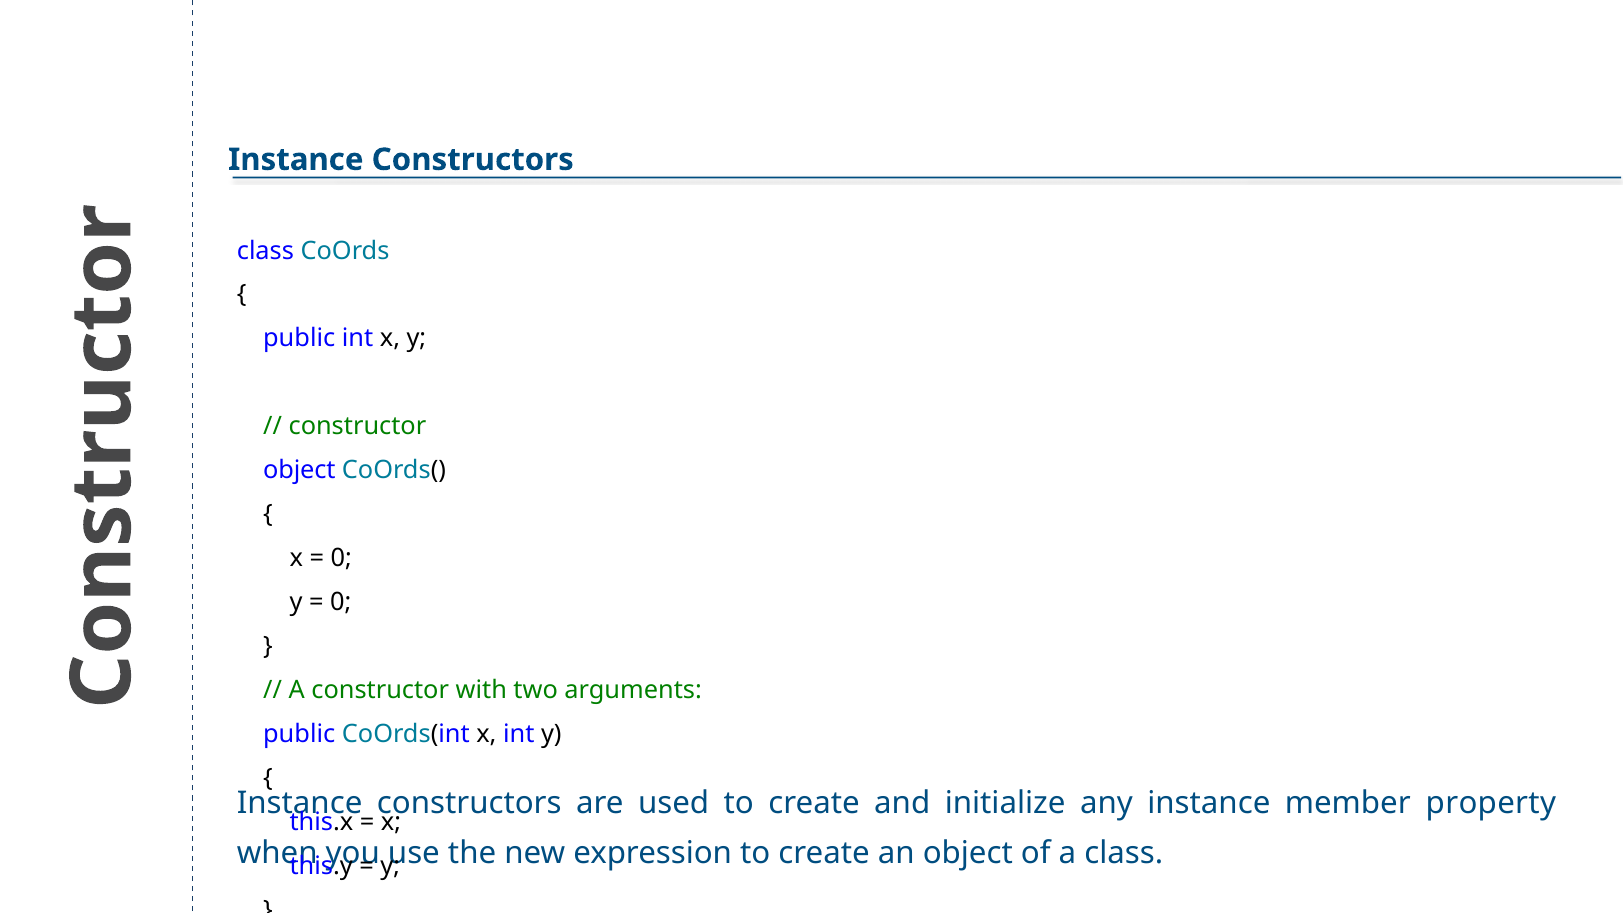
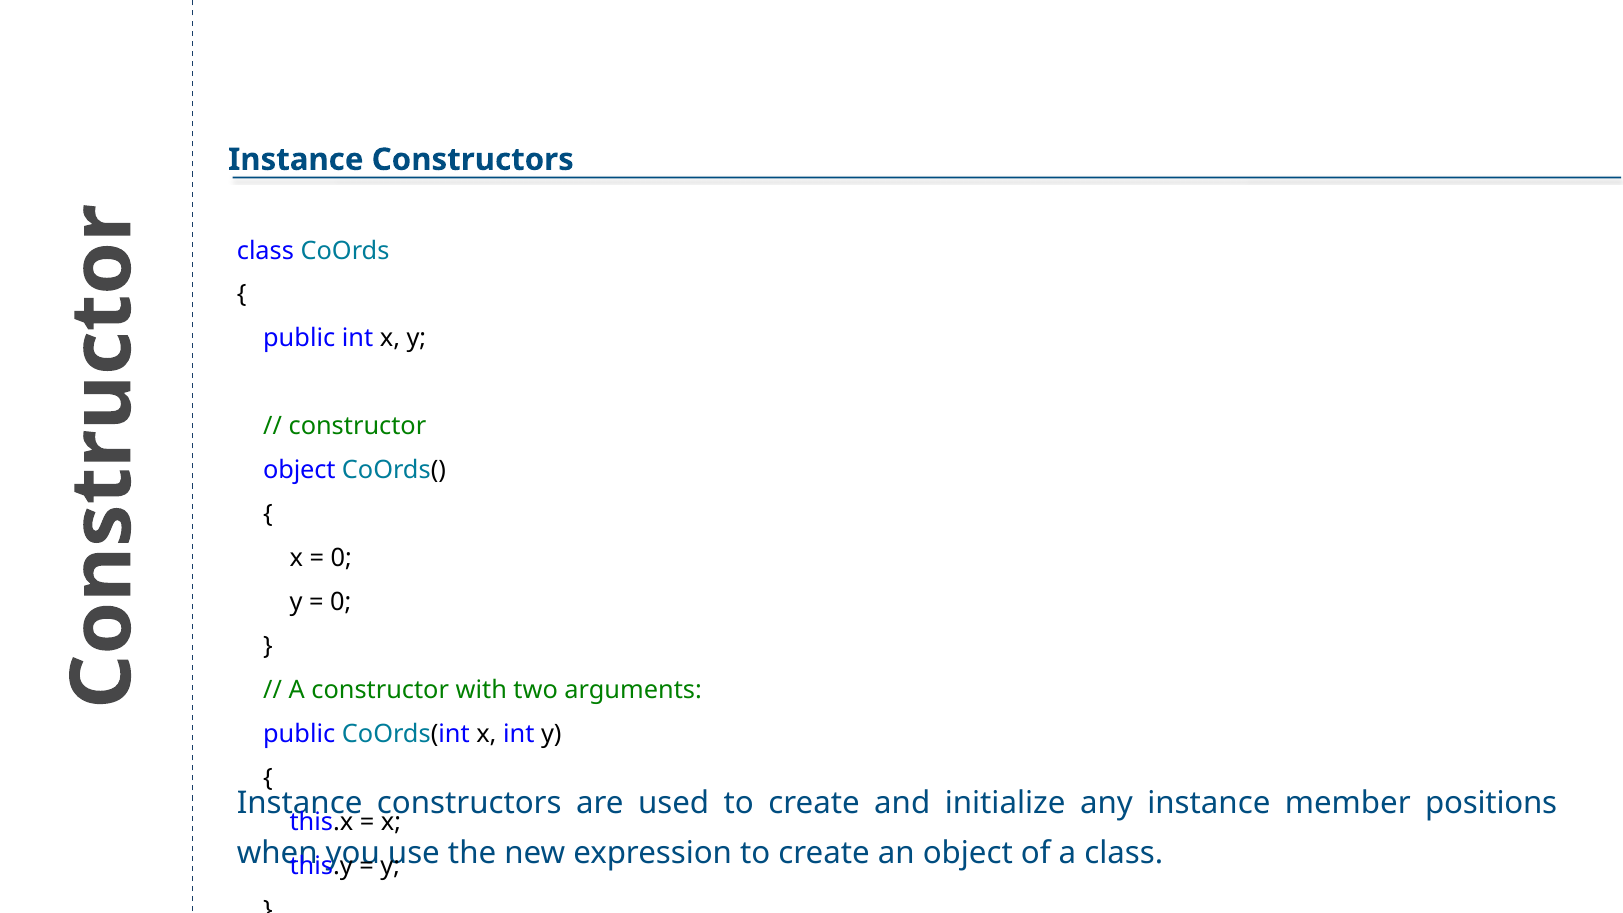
property: property -> positions (1491, 803)
